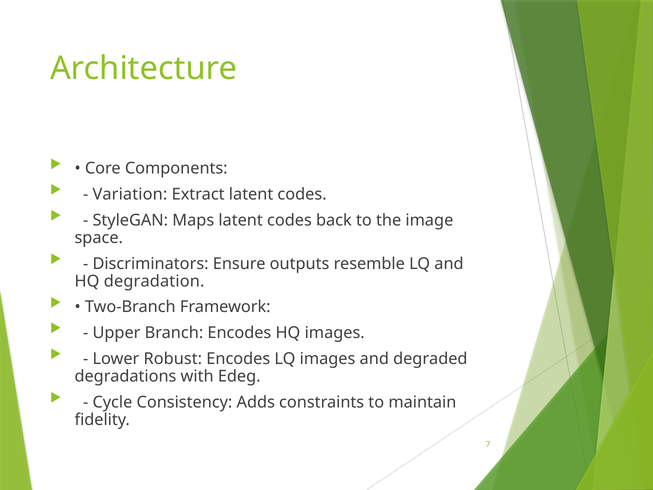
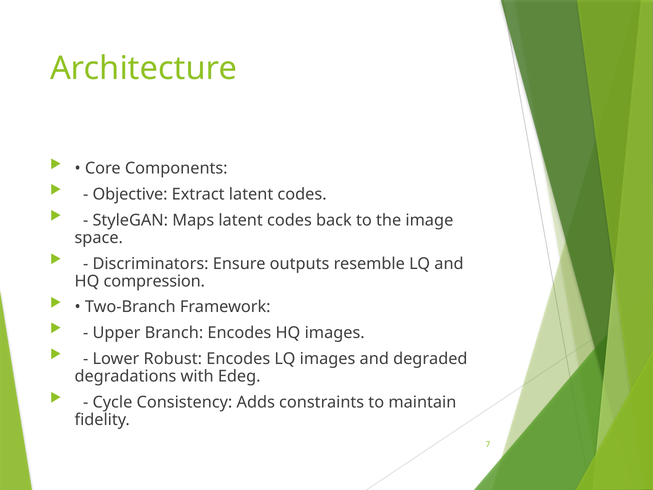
Variation: Variation -> Objective (130, 194)
degradation: degradation -> compression (154, 281)
